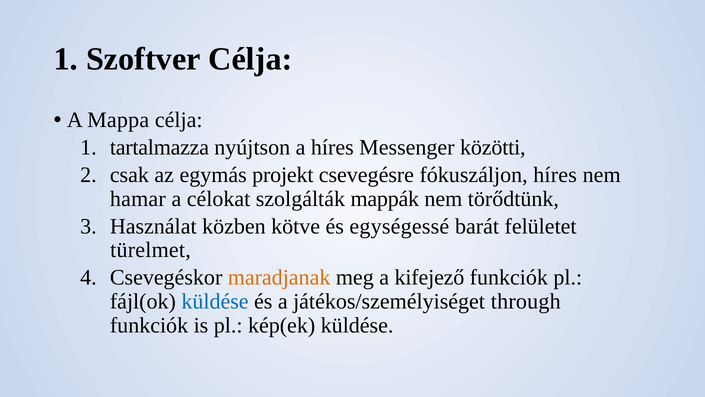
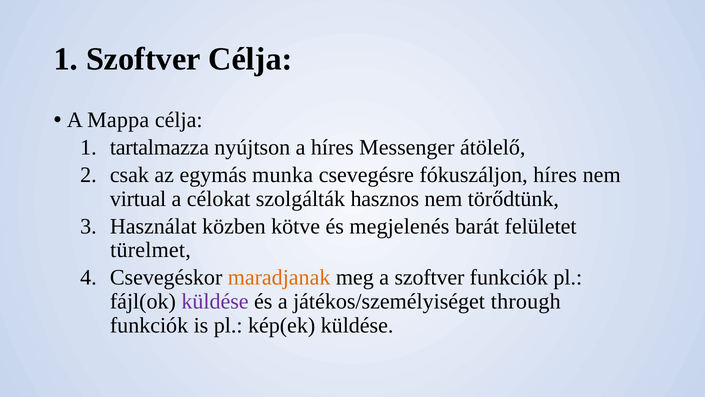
közötti: közötti -> átölelő (493, 147)
projekt: projekt -> munka (283, 175)
hamar: hamar -> virtual (138, 199)
mappák: mappák -> hasznos (385, 199)
egységessé: egységessé -> megjelenés (399, 226)
a kifejező: kifejező -> szoftver (429, 277)
küldése colour: blue -> purple (215, 301)
